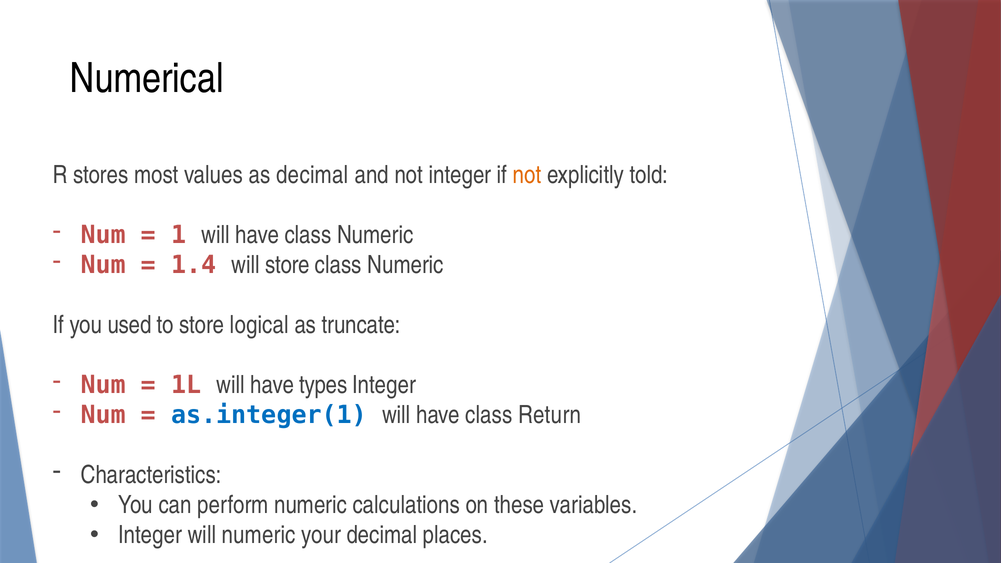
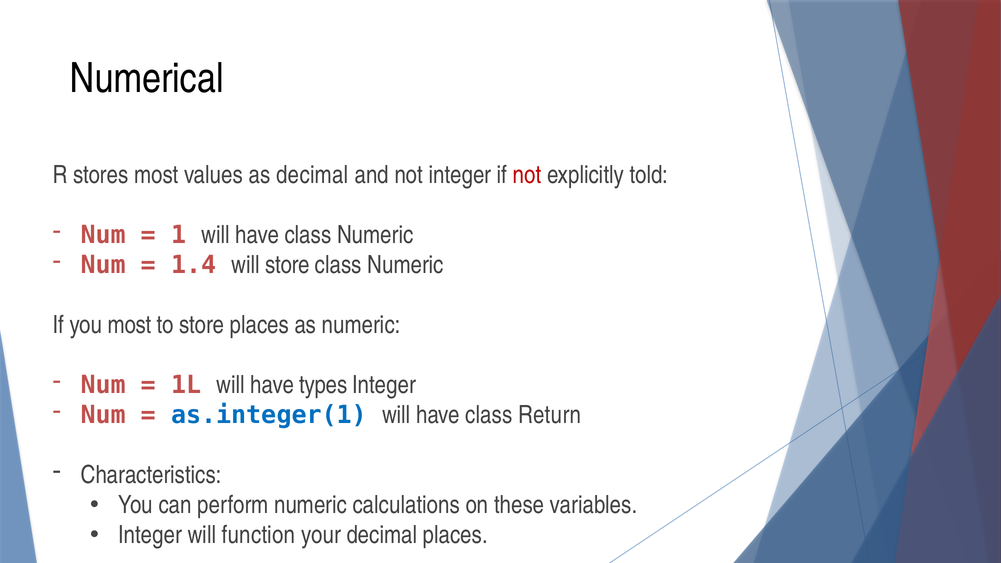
not colour: orange -> red (527, 175)
you used: used -> most (130, 325)
store logical: logical -> places (259, 325)
as truncate: truncate -> numeric (361, 325)
will numeric: numeric -> function (259, 535)
